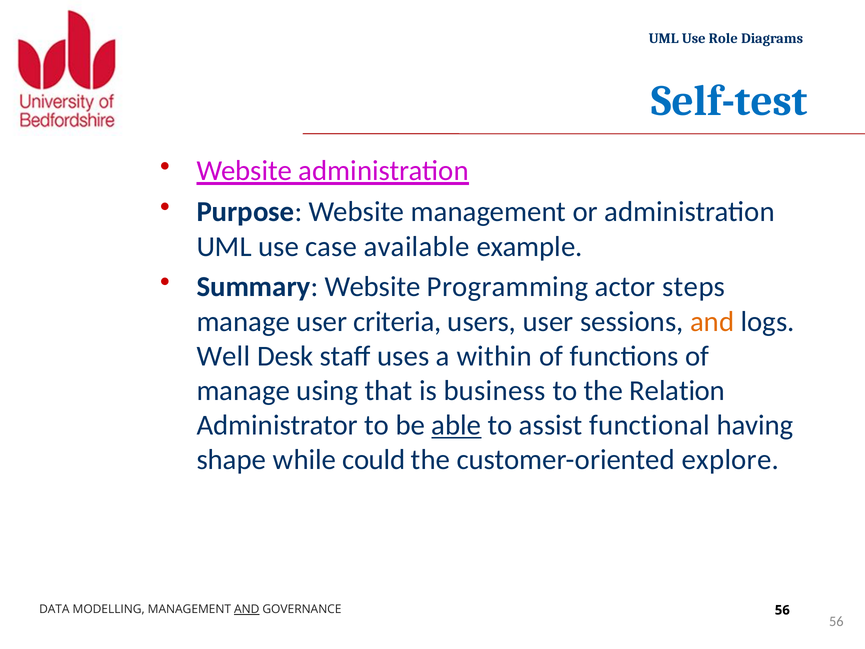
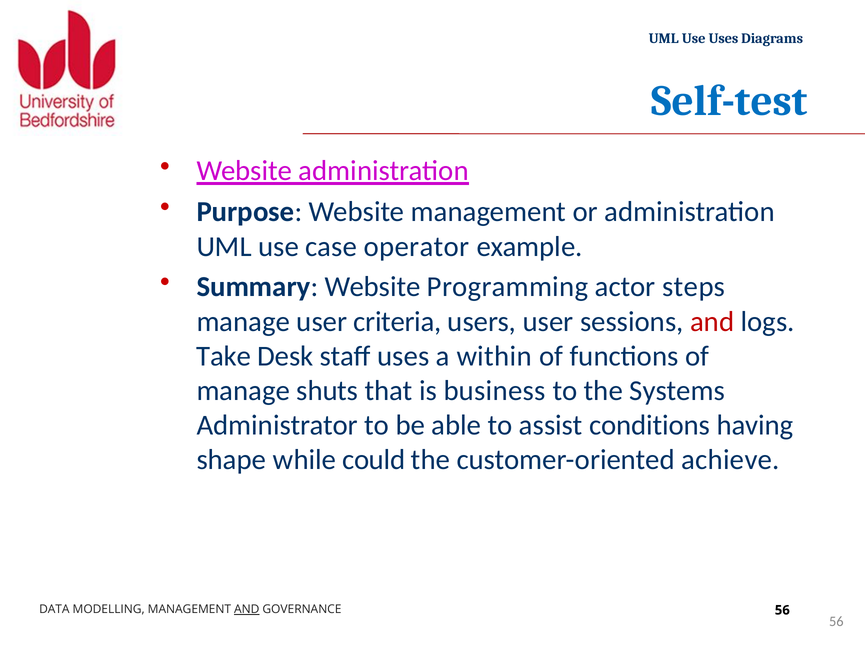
Use Role: Role -> Uses (723, 39)
available: available -> operator (417, 246)
and colour: orange -> red (712, 321)
Well: Well -> Take (224, 356)
using: using -> shuts (327, 391)
Relation: Relation -> Systems (677, 391)
able underline: present -> none (456, 425)
functional: functional -> conditions (650, 425)
explore: explore -> achieve (730, 460)
